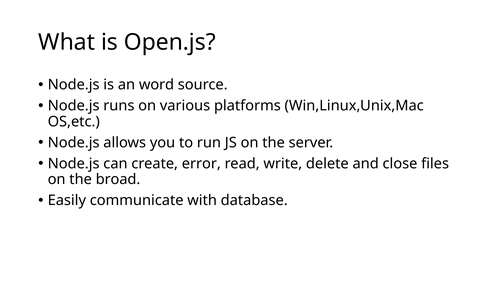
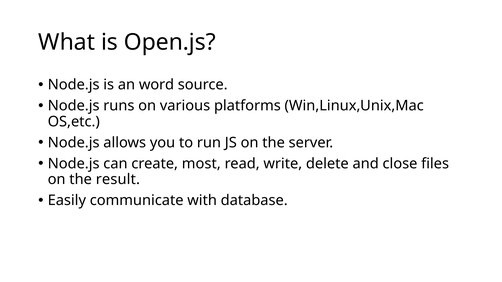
error: error -> most (201, 164)
broad: broad -> result (118, 180)
